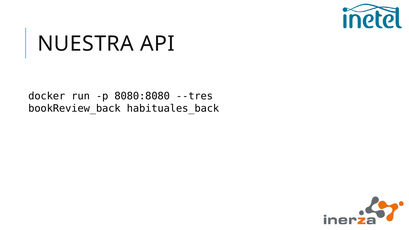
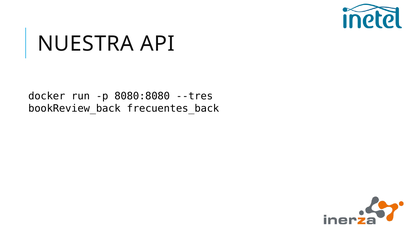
habituales_back: habituales_back -> frecuentes_back (173, 108)
